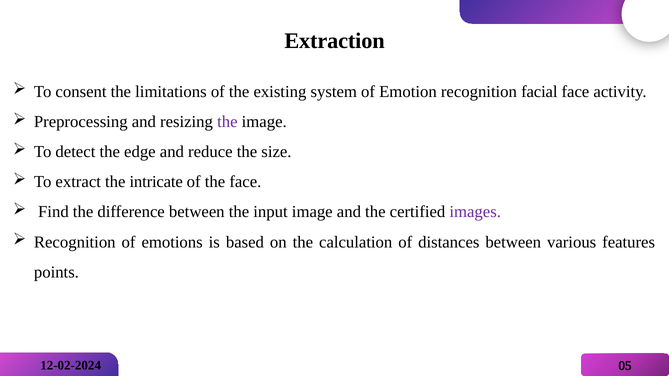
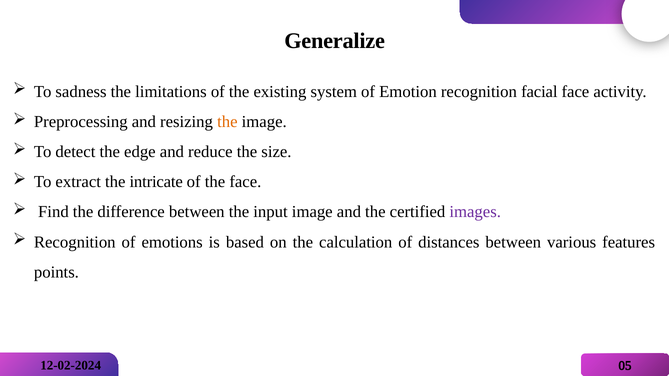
Extraction: Extraction -> Generalize (335, 41)
consent: consent -> sadness (81, 92)
the colour: purple -> orange (227, 122)
